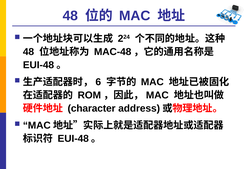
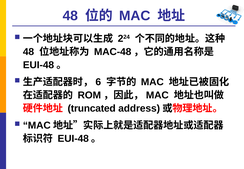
character: character -> truncated (92, 108)
